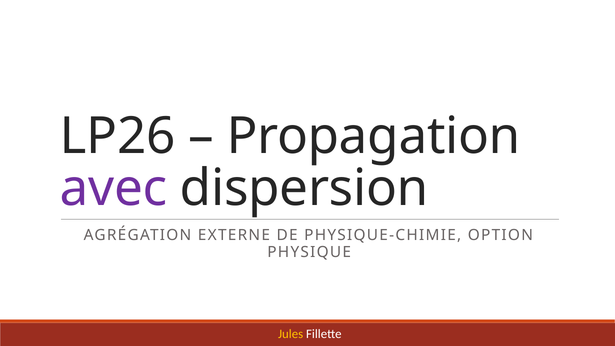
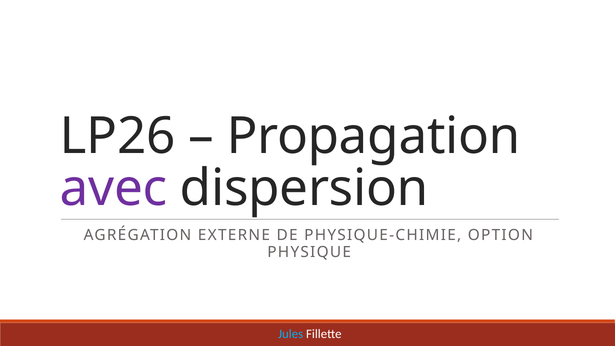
Jules colour: yellow -> light blue (291, 334)
